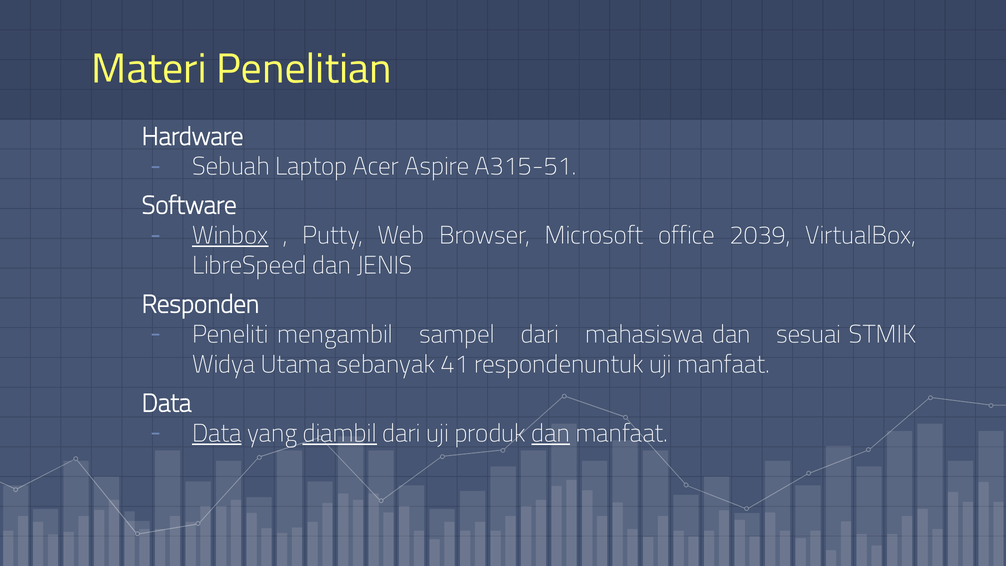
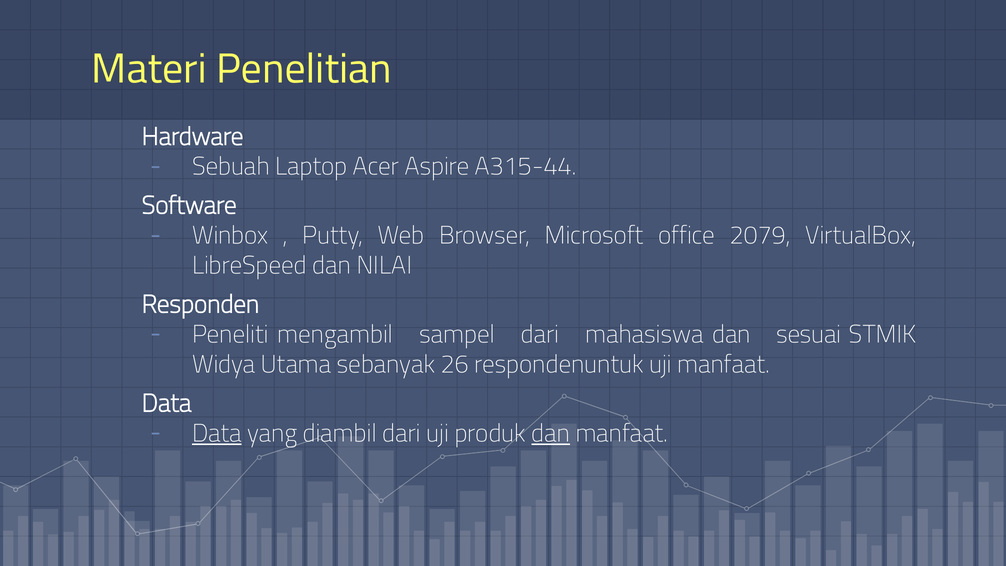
A315-51: A315-51 -> A315-44 (526, 167)
Winbox underline: present -> none (230, 235)
2039: 2039 -> 2079 (760, 235)
JENIS: JENIS -> NILAI (384, 266)
41: 41 -> 26 (455, 365)
diambil underline: present -> none (340, 433)
